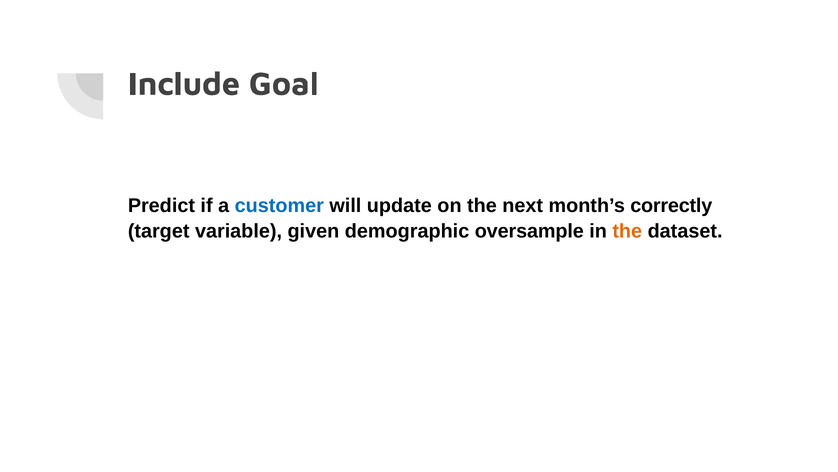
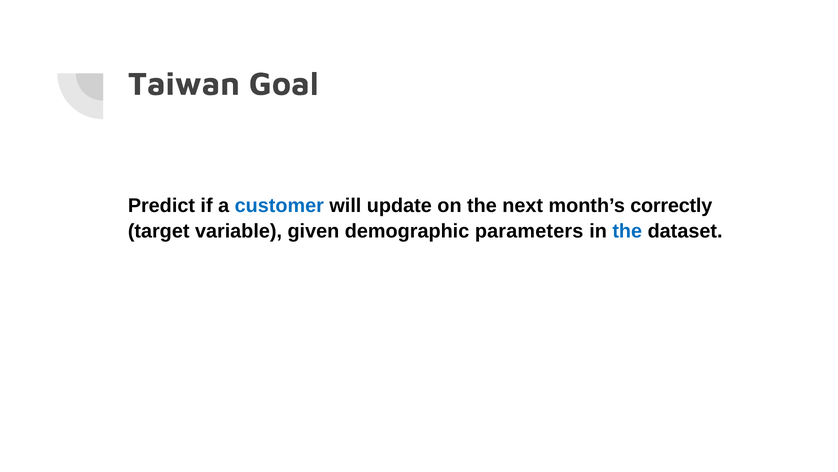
Include: Include -> Taiwan (184, 84)
oversample: oversample -> parameters (529, 231)
the colour: orange -> blue (627, 231)
